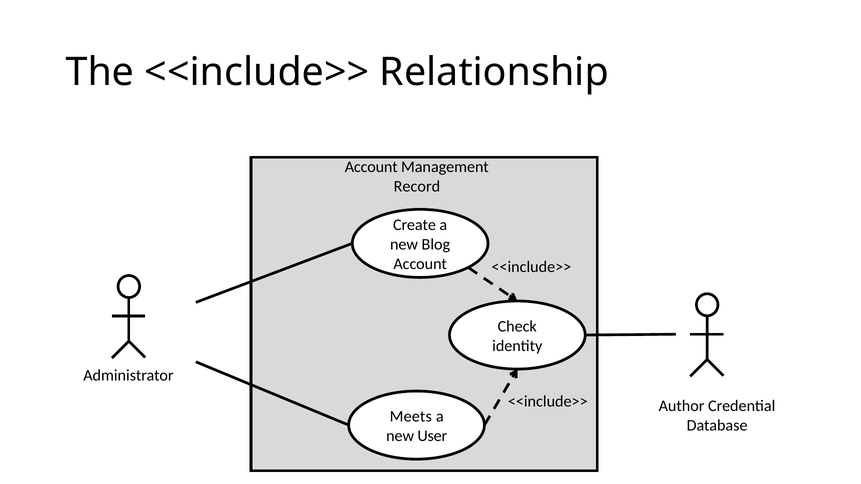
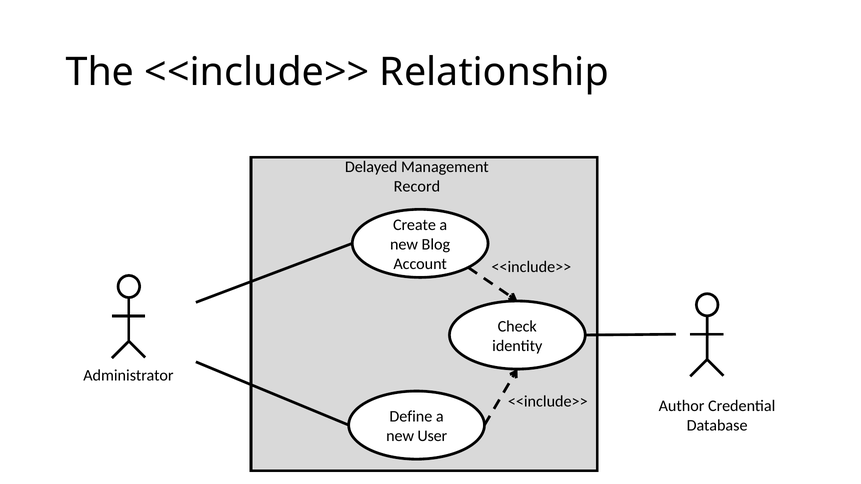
Account: Account -> Delayed (371, 167)
Meets: Meets -> Define (411, 417)
